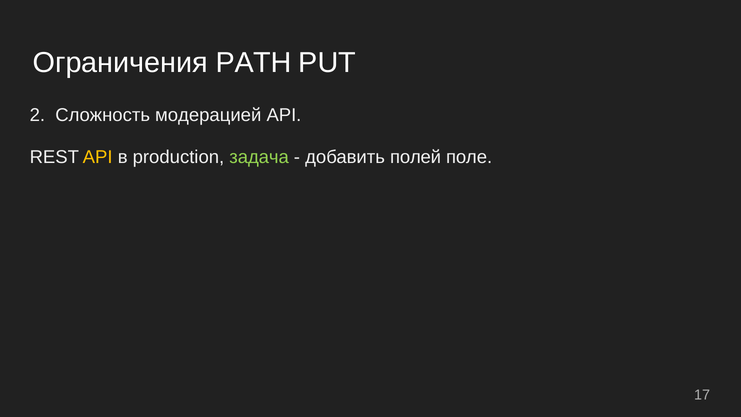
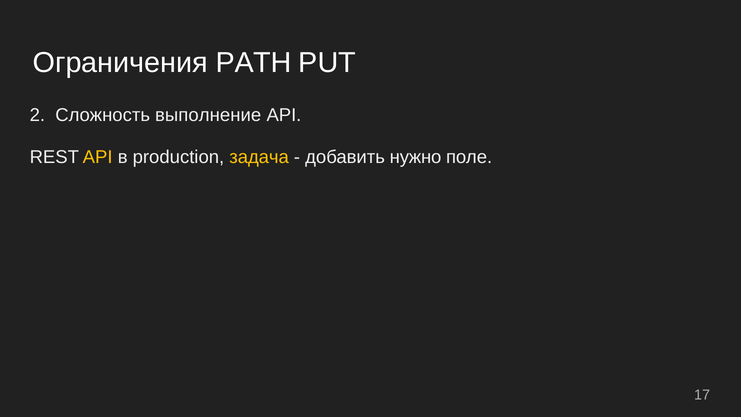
модерацией: модерацией -> выполнение (208, 115)
задача colour: light green -> yellow (259, 157)
полей: полей -> нужно (416, 157)
